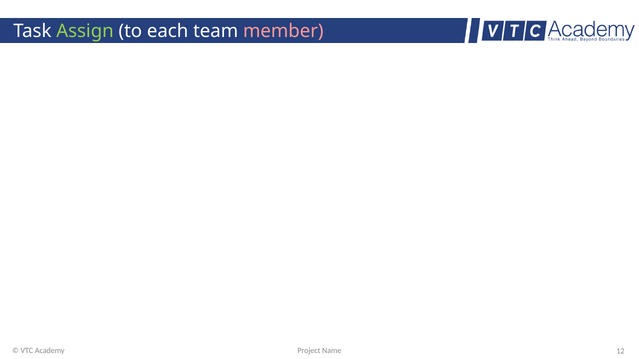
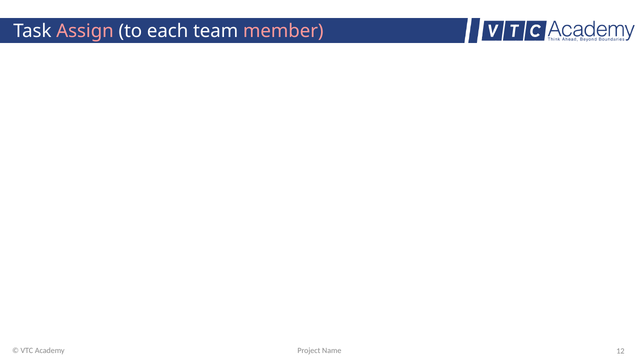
Assign colour: light green -> pink (85, 31)
